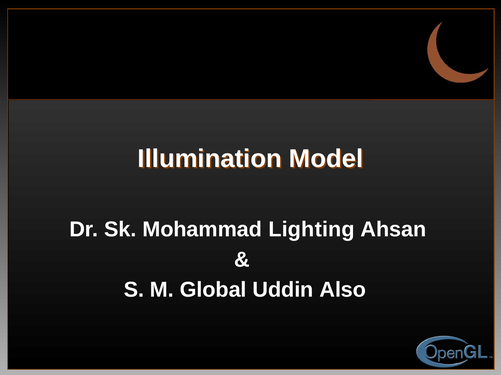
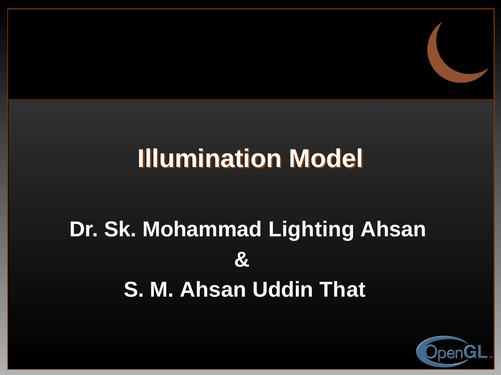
M Global: Global -> Ahsan (213, 290)
Also: Also -> That (343, 290)
